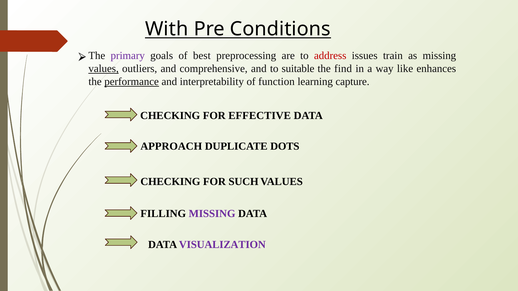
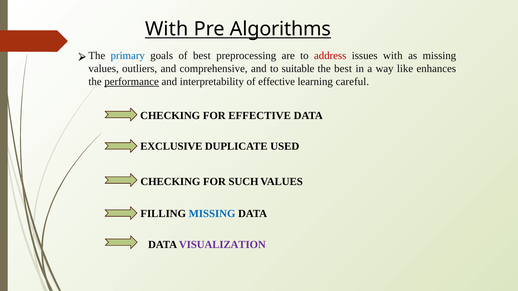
Conditions: Conditions -> Algorithms (280, 29)
primary colour: purple -> blue (128, 56)
issues train: train -> with (393, 56)
values underline: present -> none (104, 69)
the find: find -> best (343, 69)
of function: function -> effective (277, 82)
capture: capture -> careful (352, 82)
APPROACH: APPROACH -> EXCLUSIVE (171, 146)
DOTS: DOTS -> USED (285, 146)
MISSING colour: purple -> blue (212, 214)
